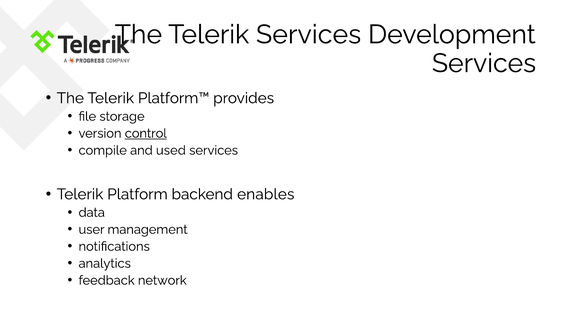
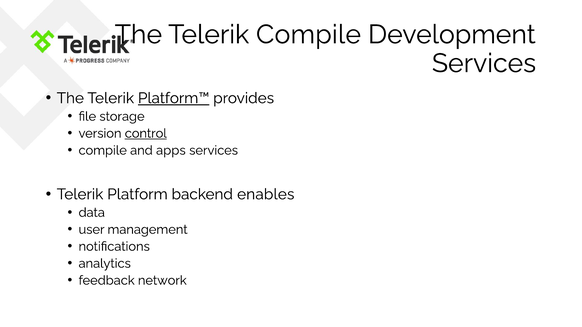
Telerik Services: Services -> Compile (309, 35)
Platform™ underline: none -> present (174, 98)
used: used -> apps (171, 151)
